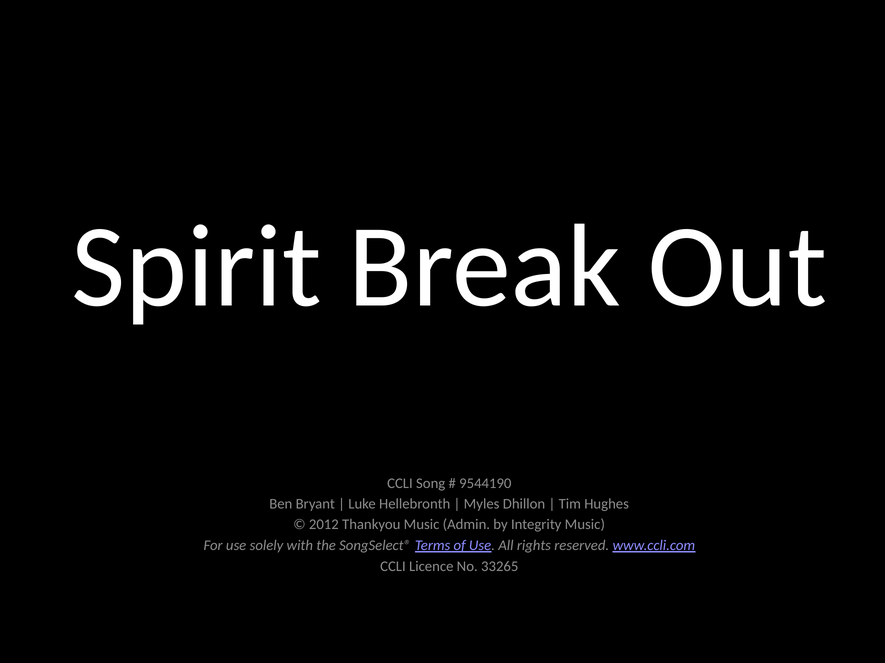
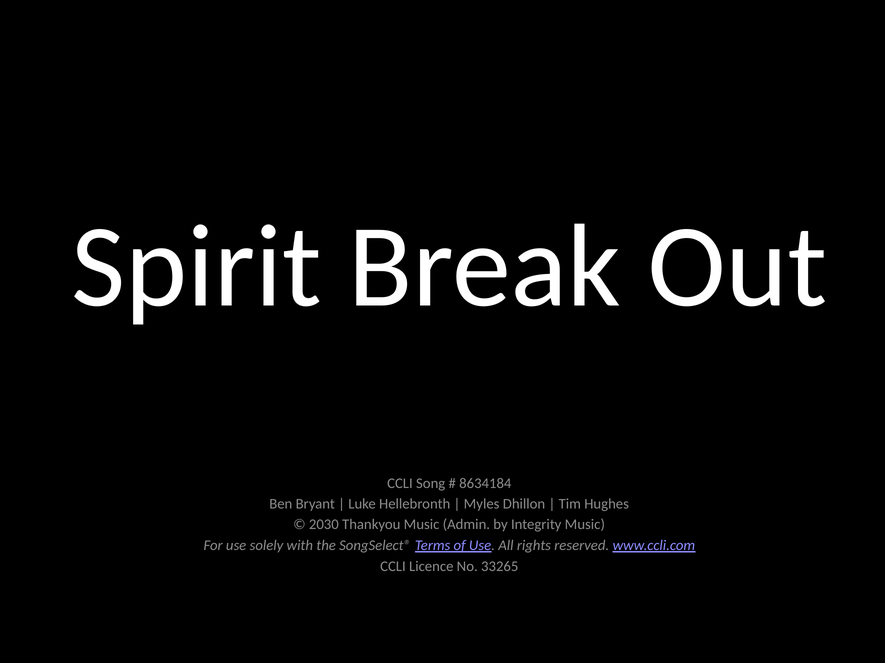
9544190: 9544190 -> 8634184 (485, 484)
2012: 2012 -> 2030 (324, 525)
